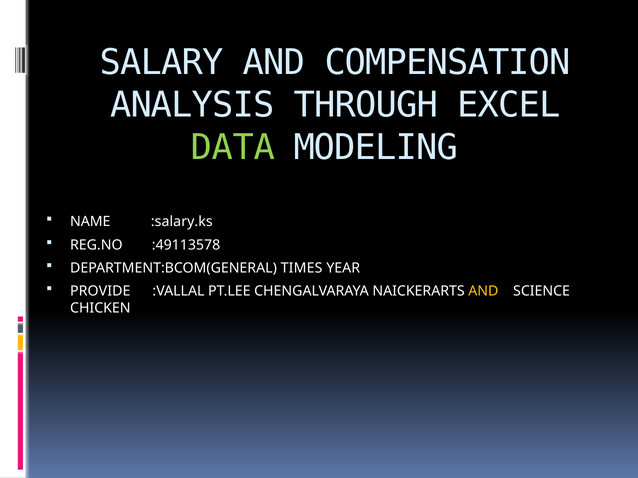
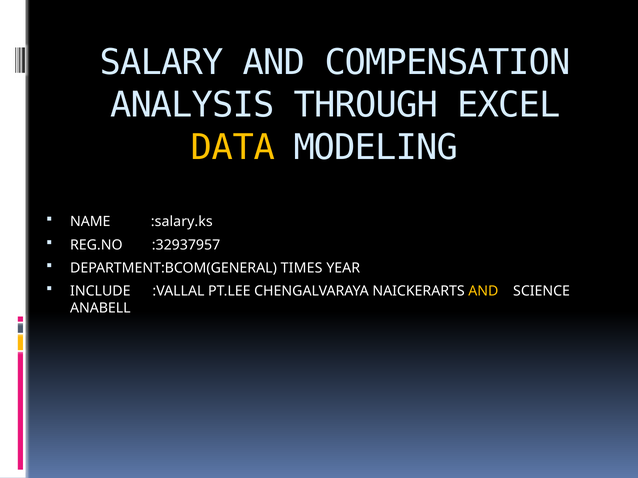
DATA colour: light green -> yellow (233, 148)
:49113578: :49113578 -> :32937957 (186, 245)
PROVIDE: PROVIDE -> INCLUDE (100, 291)
CHICKEN: CHICKEN -> ANABELL (100, 308)
